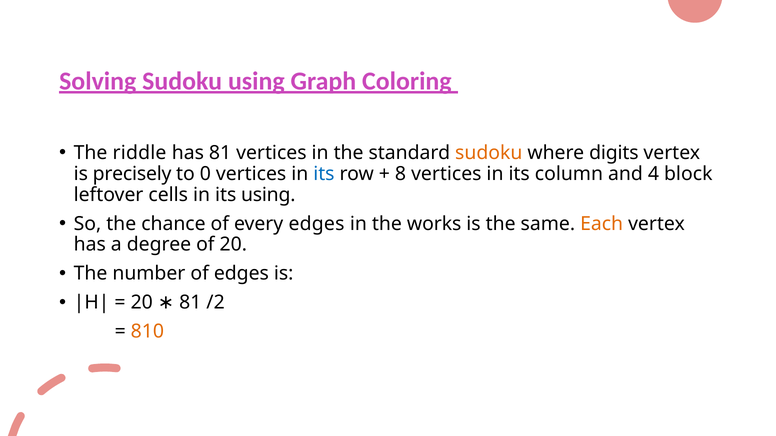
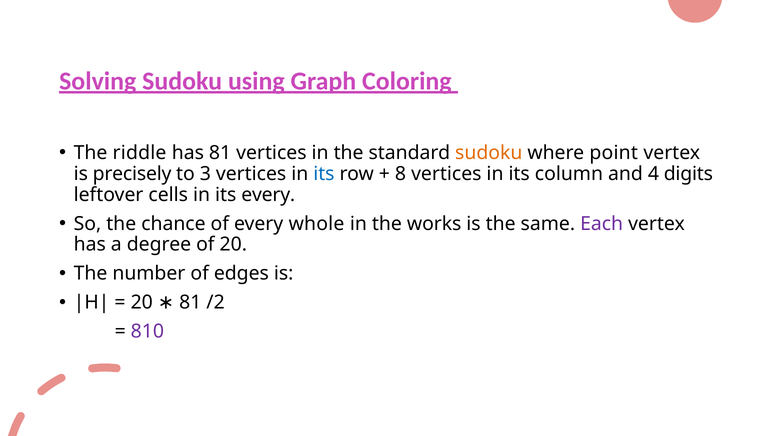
digits: digits -> point (614, 153)
0: 0 -> 3 (205, 174)
block: block -> digits (688, 174)
its using: using -> every (268, 195)
every edges: edges -> whole (317, 224)
Each colour: orange -> purple (602, 224)
810 colour: orange -> purple (147, 332)
